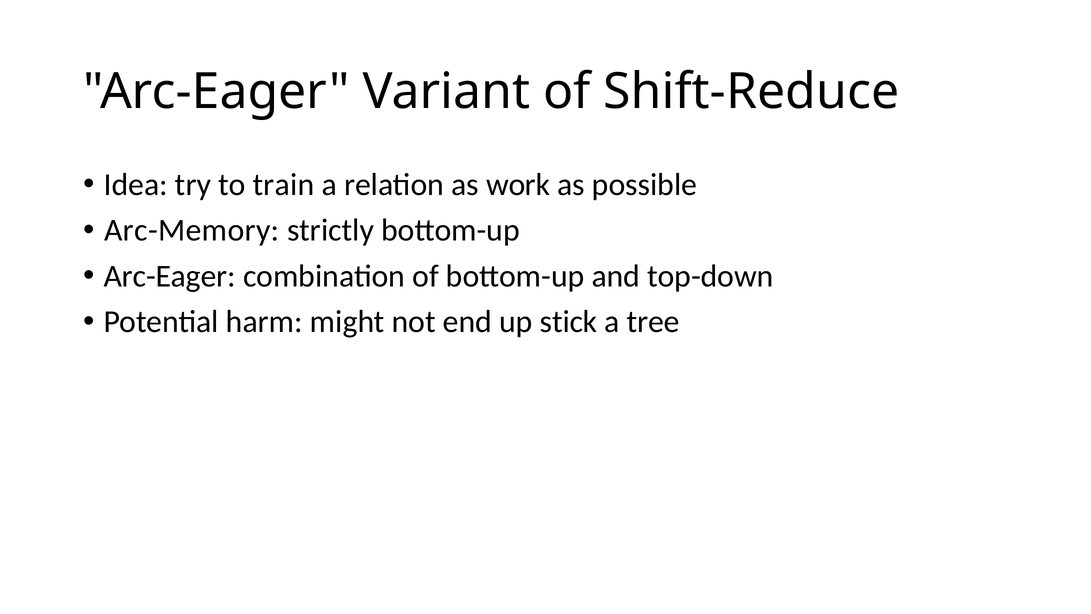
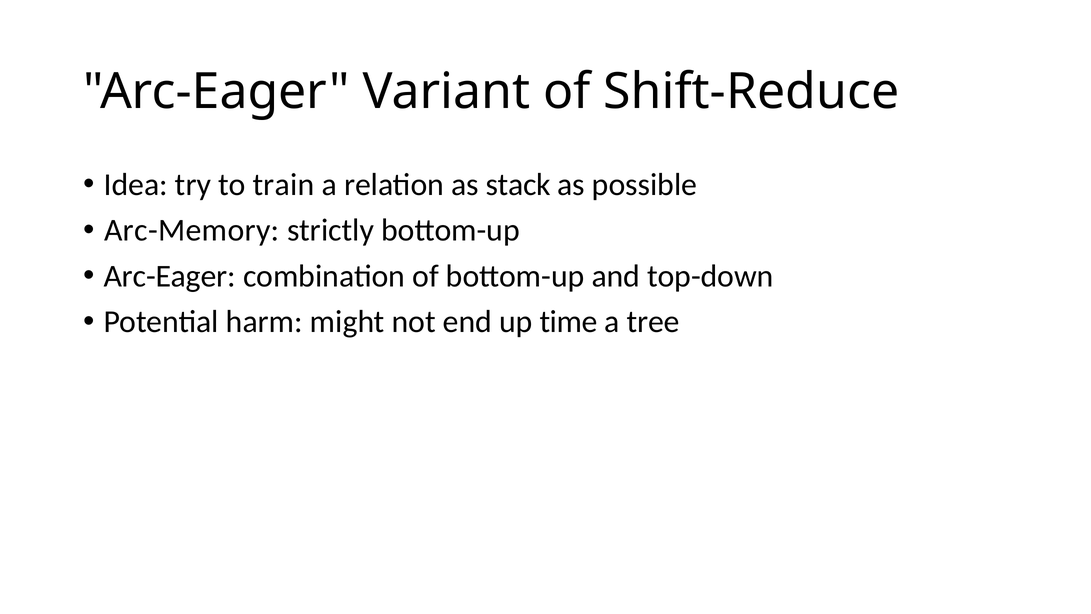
work: work -> stack (518, 184)
stick: stick -> time (569, 322)
